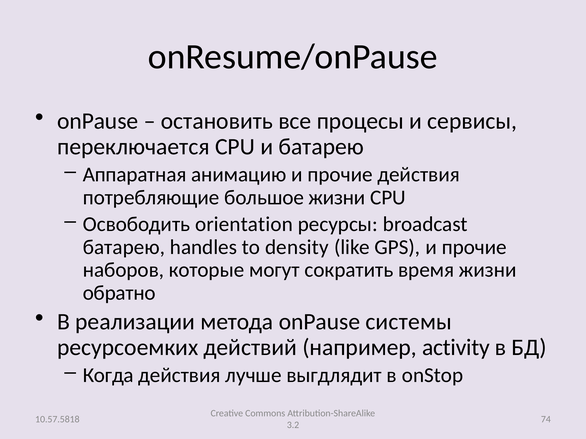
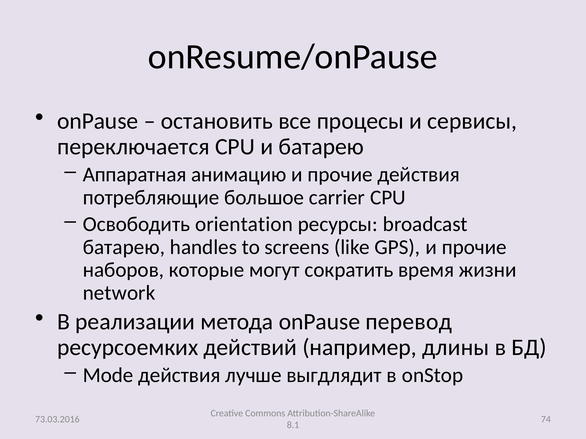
большое жизни: жизни -> carrier (337, 198)
density: density -> screens (297, 247)
обратно: обратно -> network (119, 293)
системы: системы -> перевод (409, 322)
activity: activity -> длины (456, 348)
Когда: Когда -> Mode (108, 376)
10.57.5818: 10.57.5818 -> 73.03.2016 (57, 420)
3.2: 3.2 -> 8.1 (293, 426)
